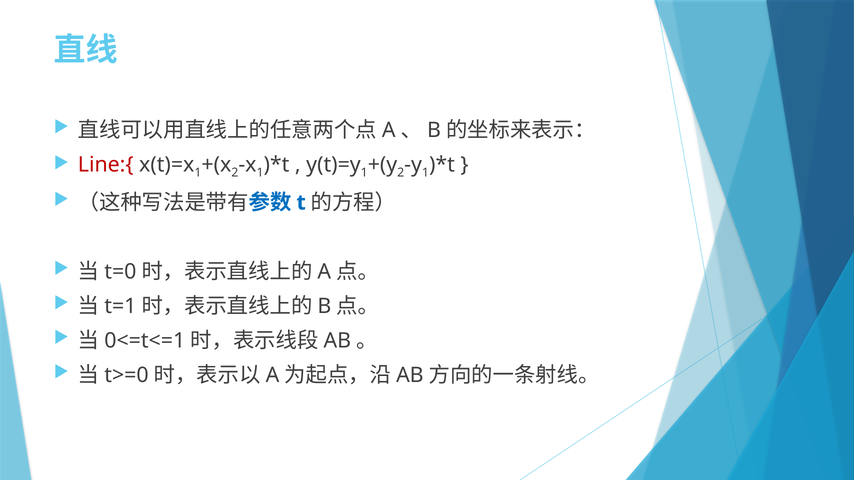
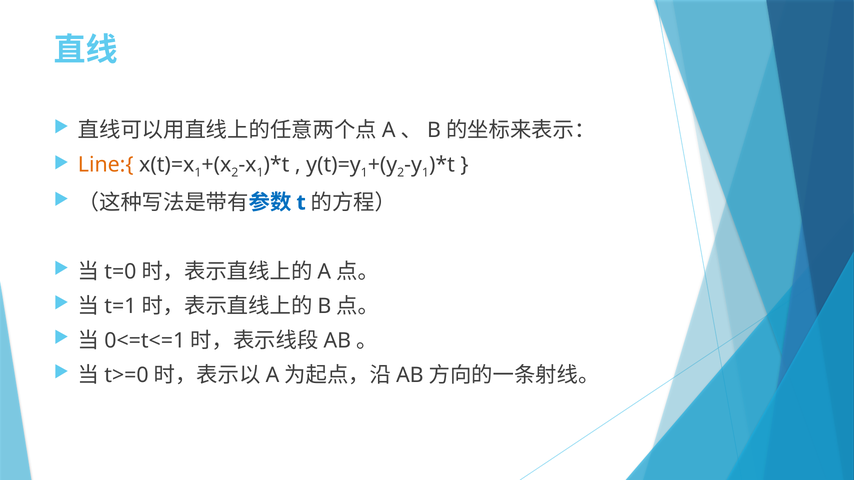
Line:{ colour: red -> orange (106, 165)
